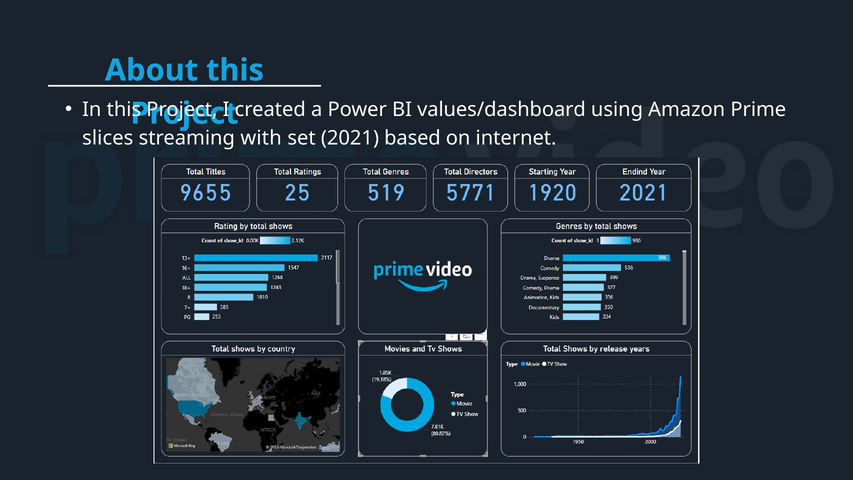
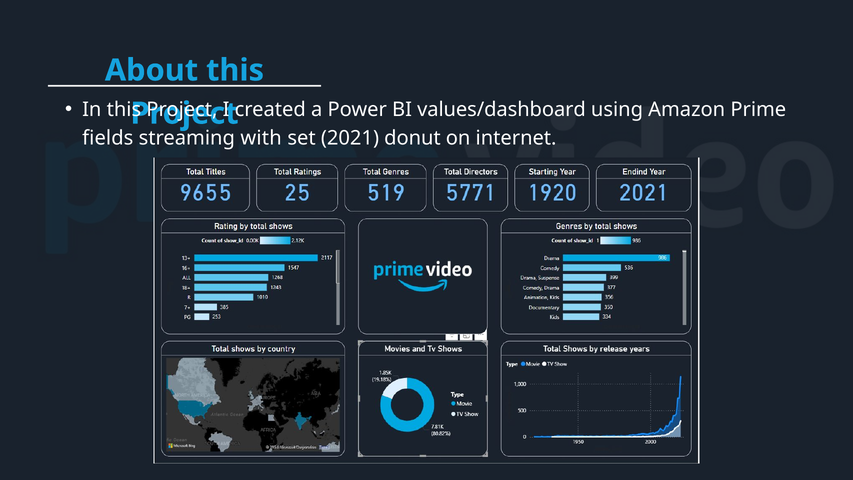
slices: slices -> fields (108, 138)
based: based -> donut (412, 138)
